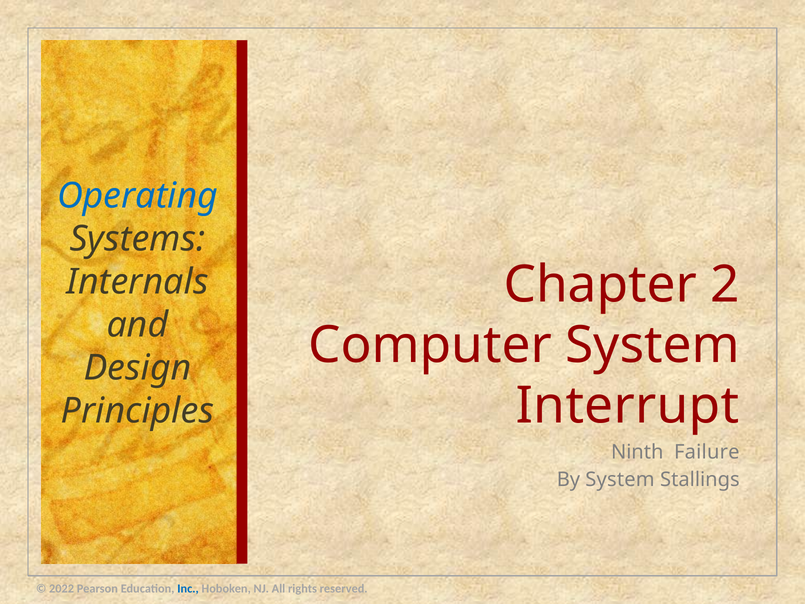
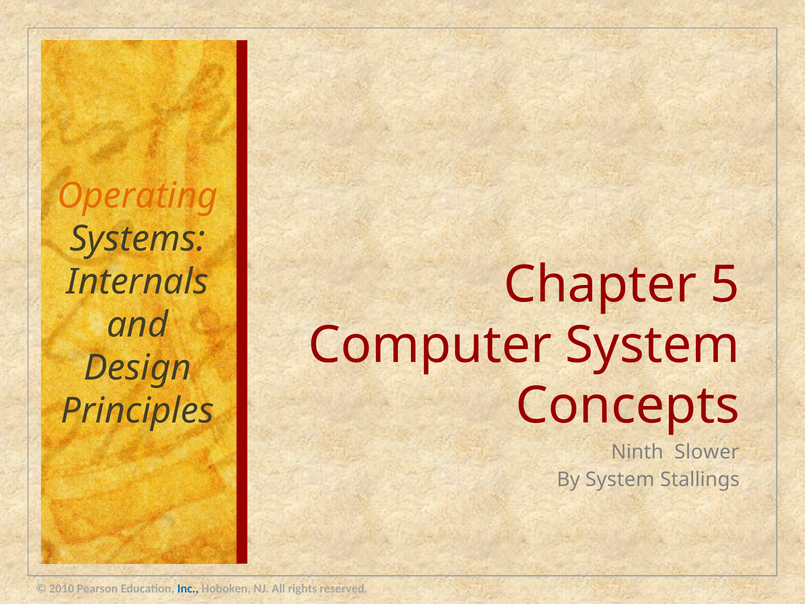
Operating colour: blue -> orange (138, 196)
2: 2 -> 5 (725, 285)
Interrupt: Interrupt -> Concepts (628, 406)
Failure: Failure -> Slower (707, 452)
2022: 2022 -> 2010 (62, 589)
